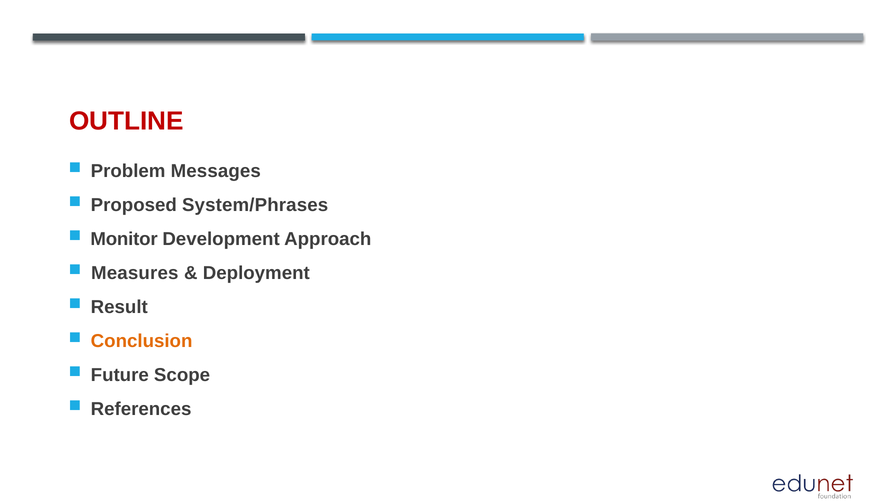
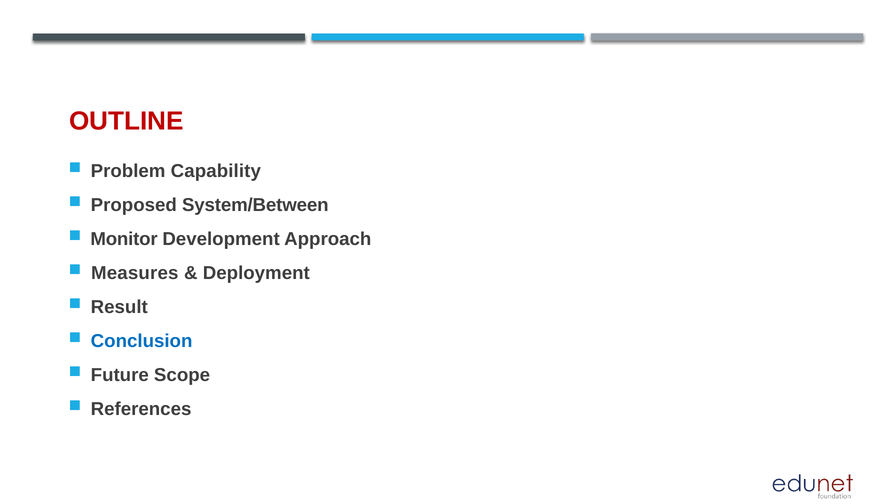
Messages: Messages -> Capability (216, 171)
System/Phrases: System/Phrases -> System/Between (255, 205)
Conclusion colour: orange -> blue (142, 341)
